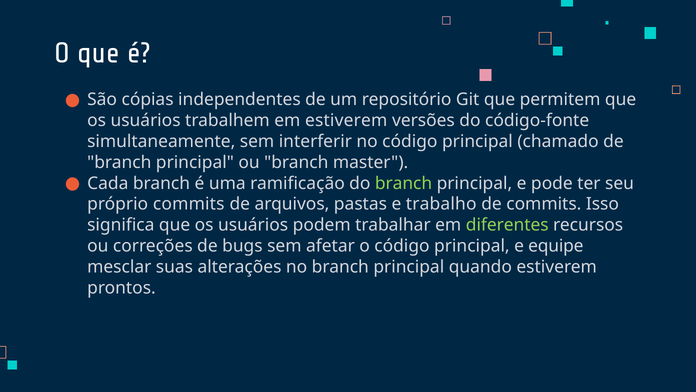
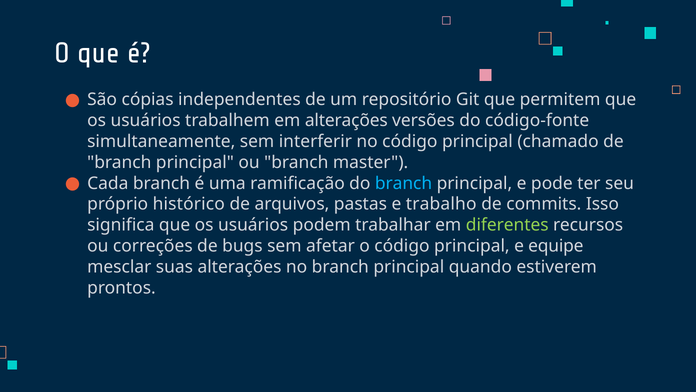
em estiverem: estiverem -> alterações (346, 120)
branch colour: light green -> light blue (404, 183)
próprio commits: commits -> histórico (189, 204)
